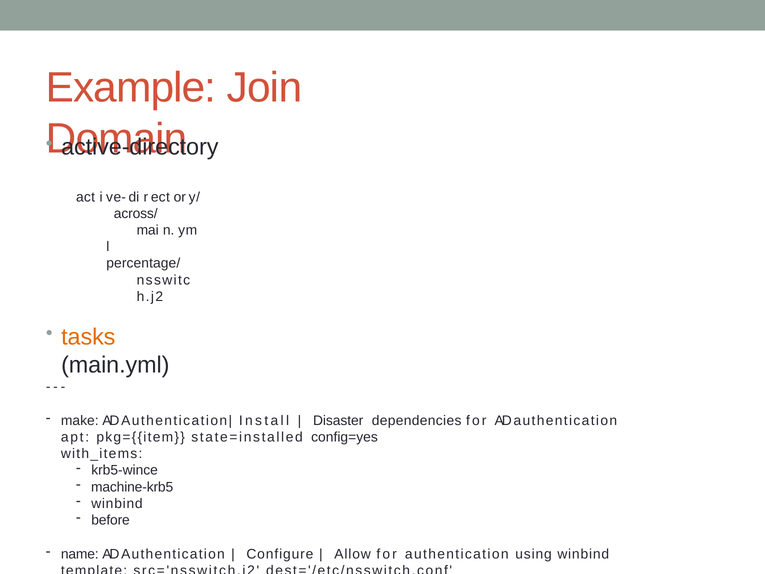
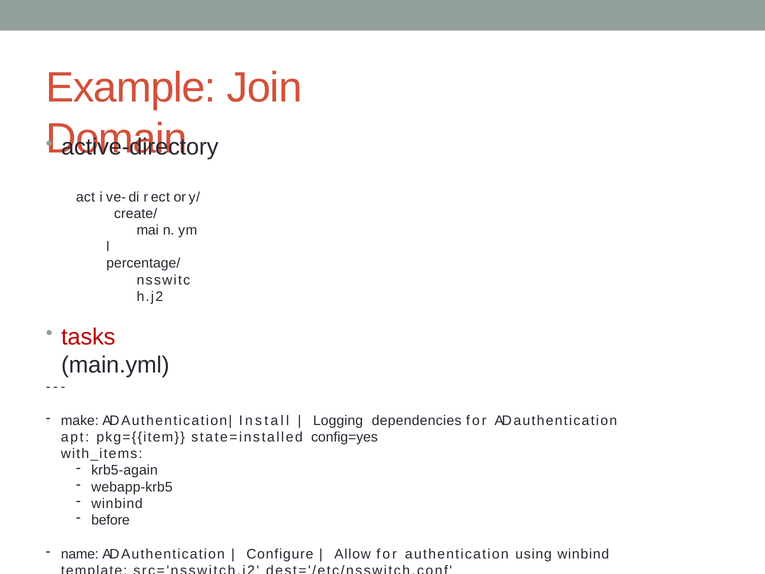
across/: across/ -> create/ (136, 214)
tasks colour: orange -> red (88, 337)
Disaster: Disaster -> Logging (338, 420)
krb5-wince: krb5-wince -> krb5-again (124, 470)
machine-krb5: machine-krb5 -> webapp-krb5 (132, 487)
